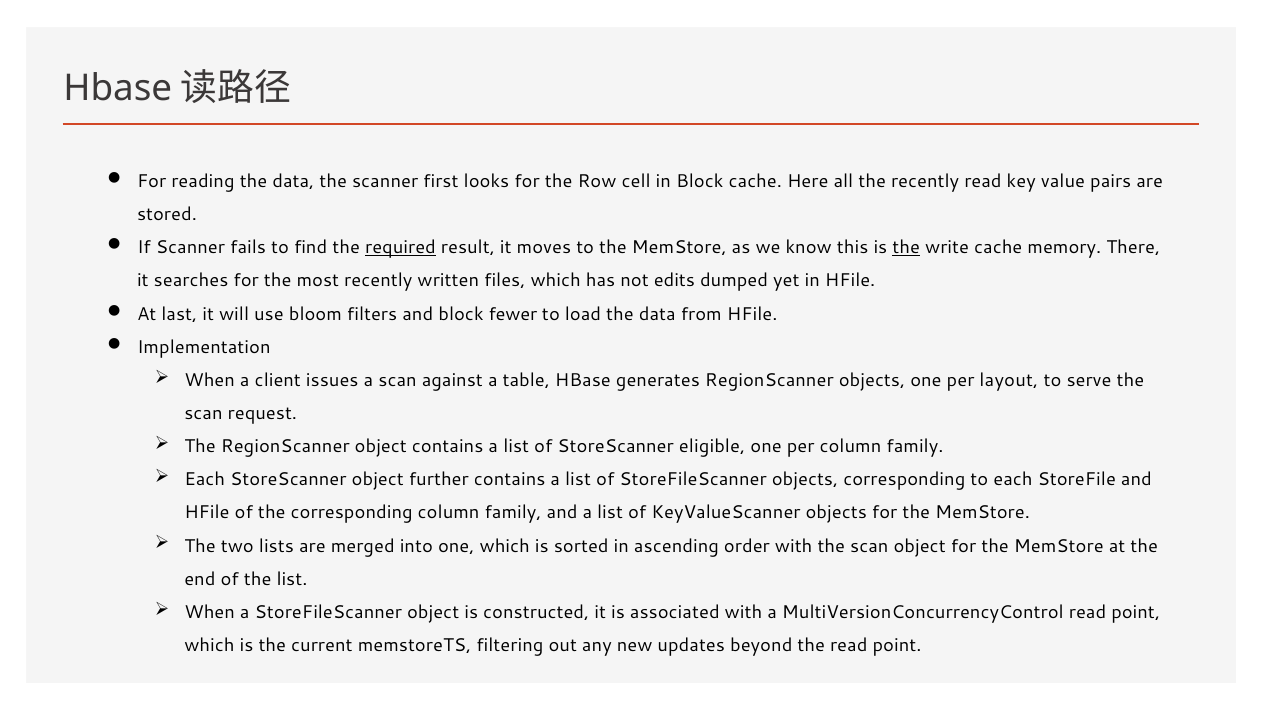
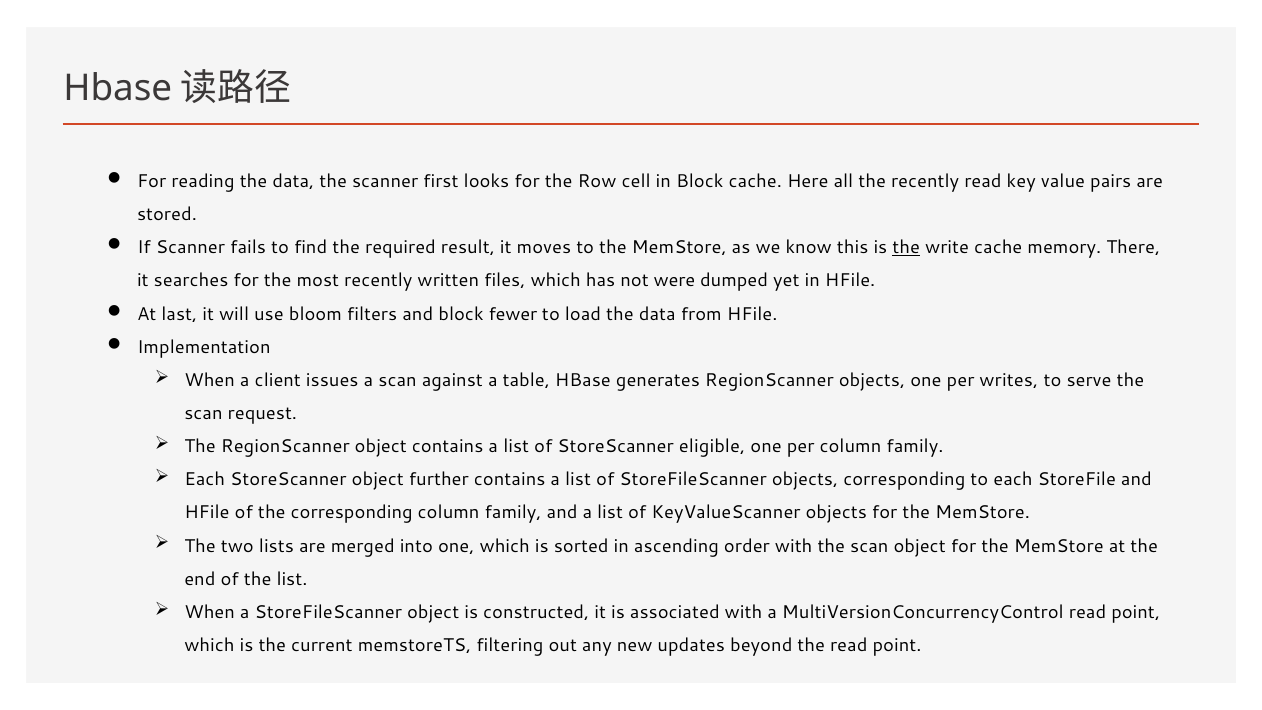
required underline: present -> none (400, 248)
edits: edits -> were (674, 281)
layout: layout -> writes (1009, 380)
